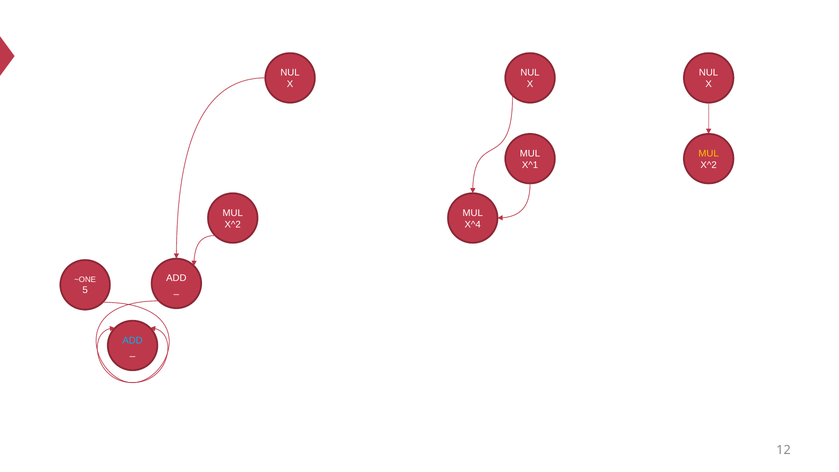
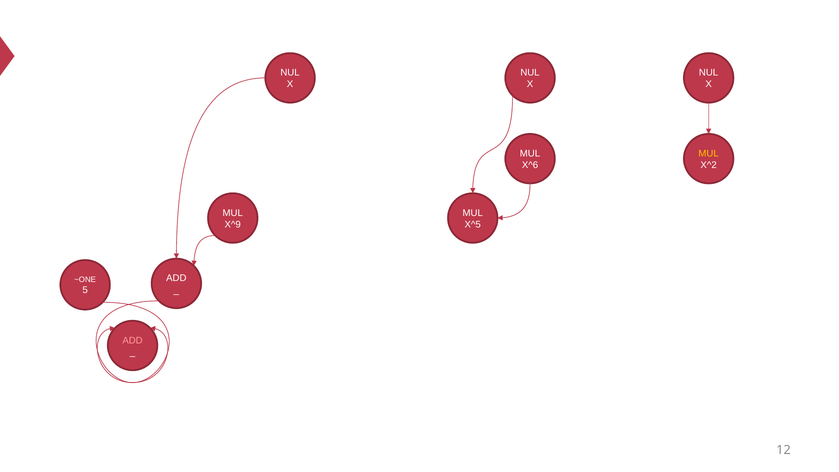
X^1: X^1 -> X^6 (530, 165)
X^2: X^2 -> X^9 (233, 224)
X^4: X^4 -> X^5 (473, 224)
ADD colour: light blue -> pink (133, 340)
